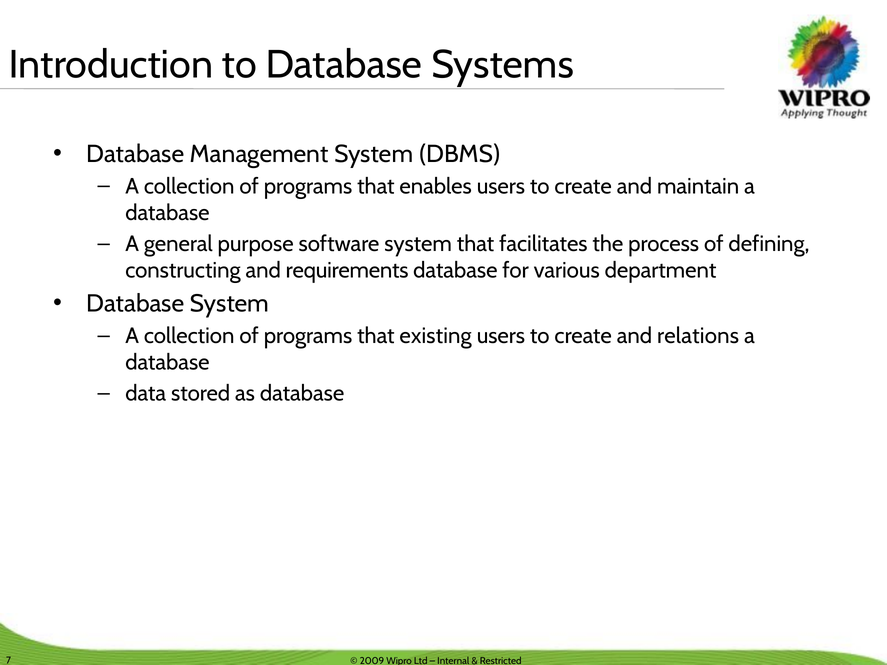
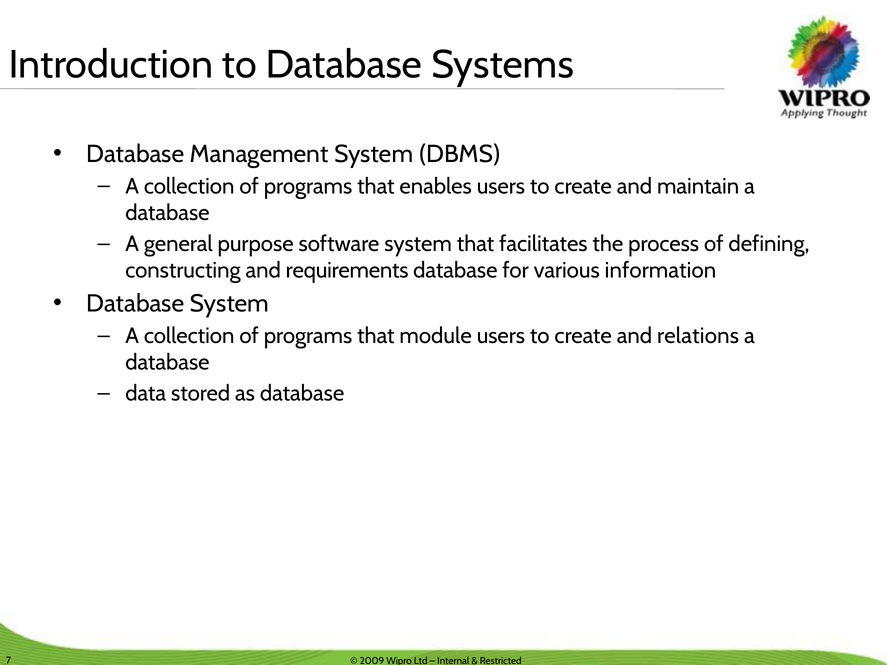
department: department -> information (660, 271)
existing: existing -> module (436, 336)
